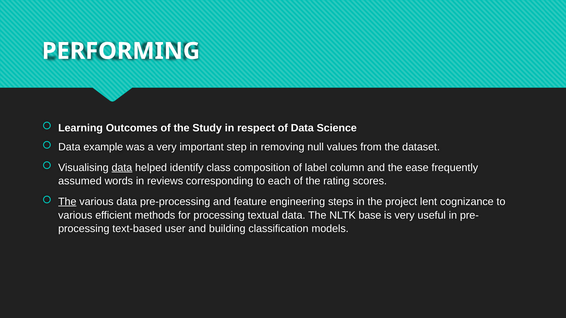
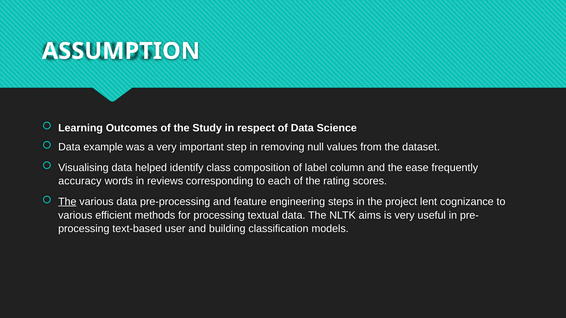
PERFORMING: PERFORMING -> ASSUMPTION (121, 51)
data underline: present -> none (122, 168)
assumed: assumed -> accuracy (80, 181)
base: base -> aims (370, 215)
